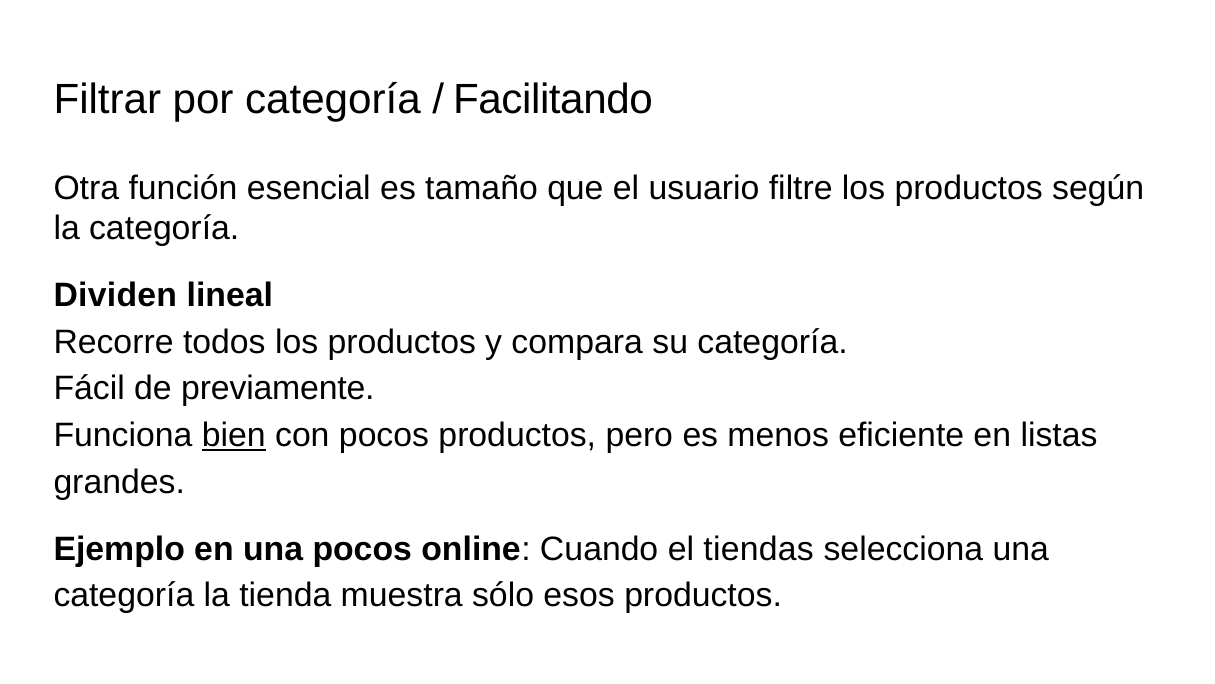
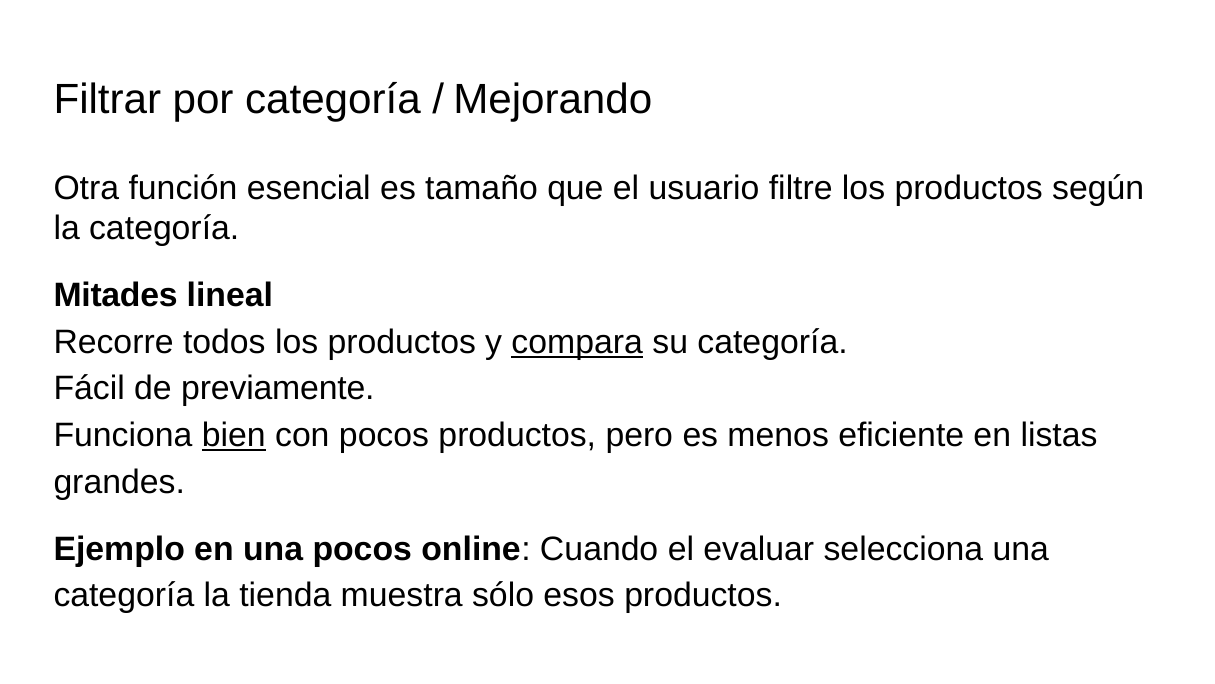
Facilitando: Facilitando -> Mejorando (553, 100)
Dividen: Dividen -> Mitades (116, 295)
compara underline: none -> present (577, 342)
tiendas: tiendas -> evaluar (759, 548)
